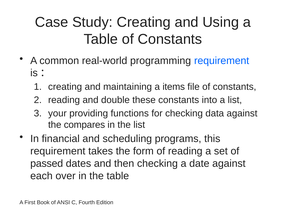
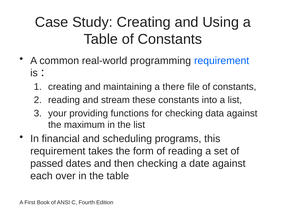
items: items -> there (174, 87)
double: double -> stream (115, 100)
compares: compares -> maximum (84, 125)
